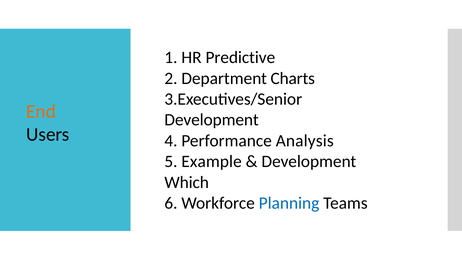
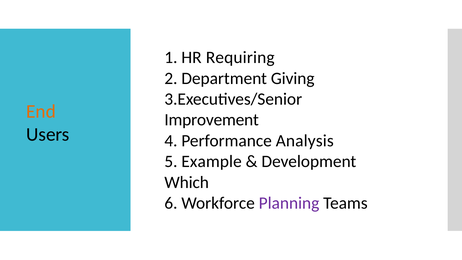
Predictive: Predictive -> Requiring (240, 58)
Charts: Charts -> Giving (293, 78)
Development: Development -> Improvement (212, 120)
Planning colour: blue -> purple (289, 203)
